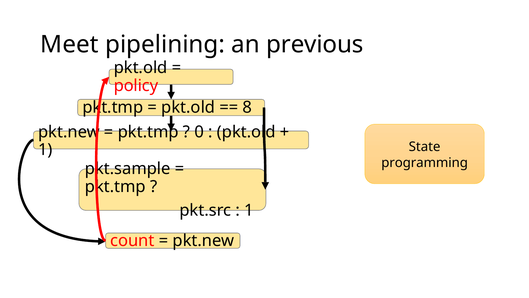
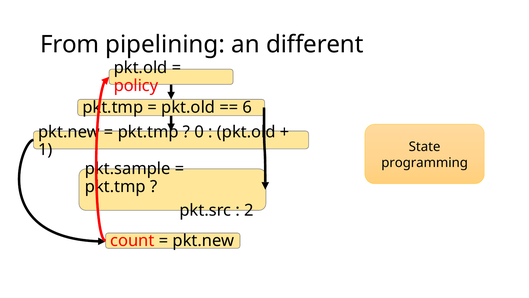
Meet: Meet -> From (70, 44)
previous: previous -> different (315, 44)
8: 8 -> 6 (247, 107)
1: 1 -> 2 (249, 210)
